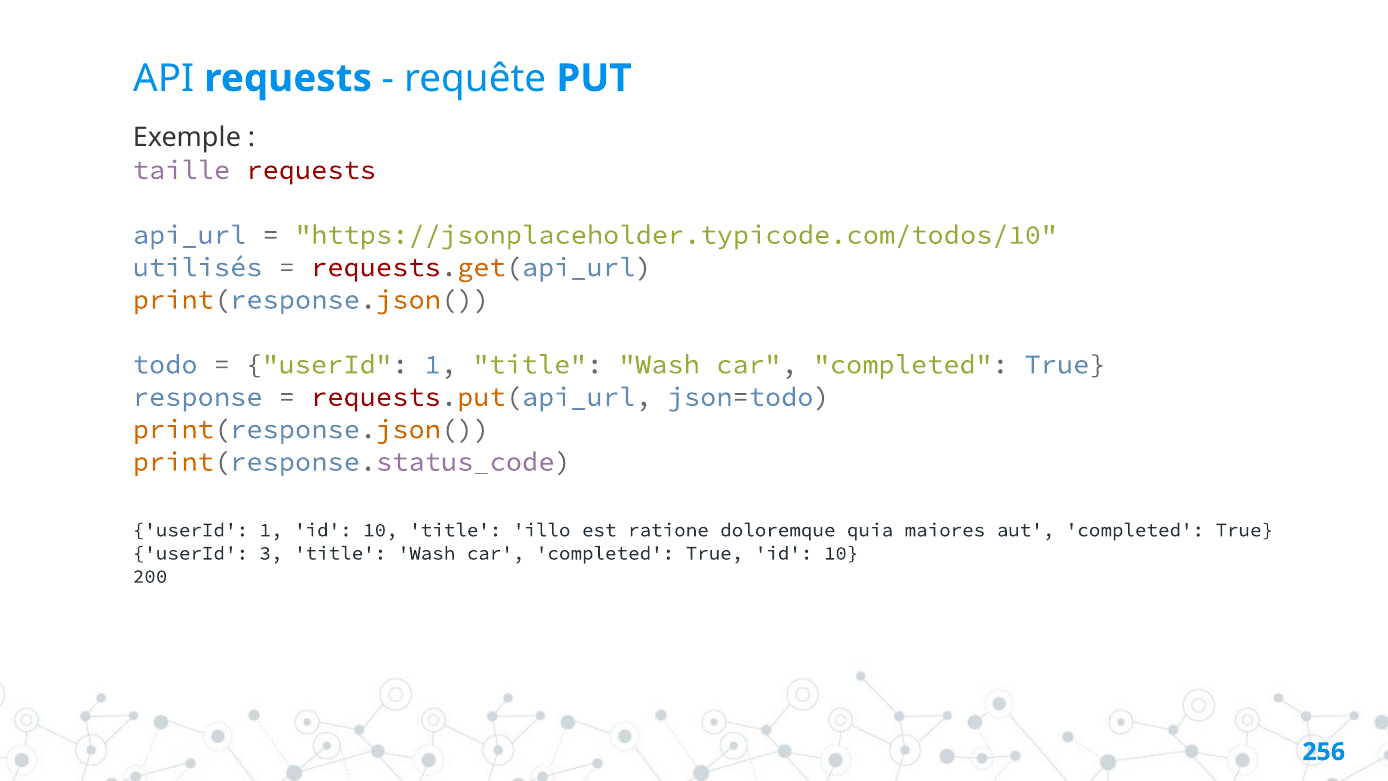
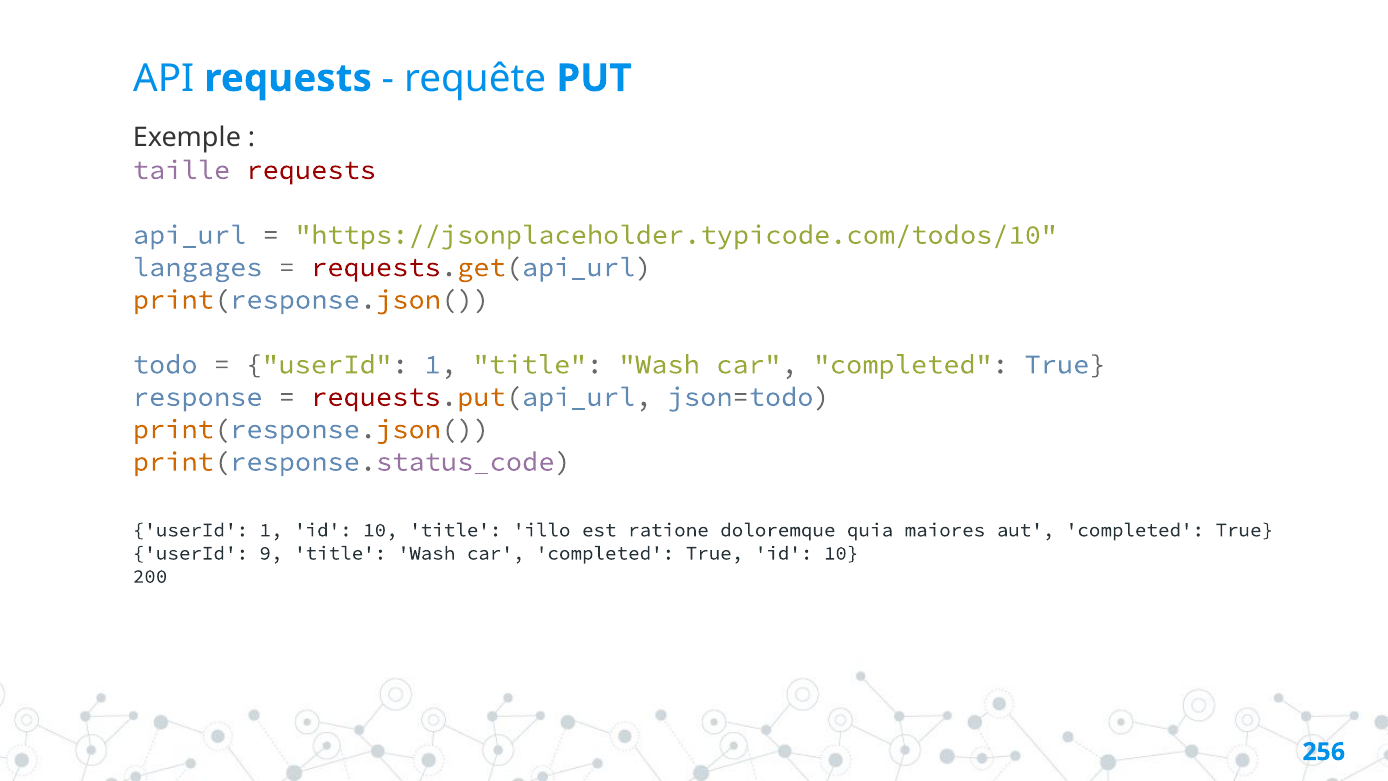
utilisés: utilisés -> langages (198, 267)
3: 3 -> 9 (271, 553)
